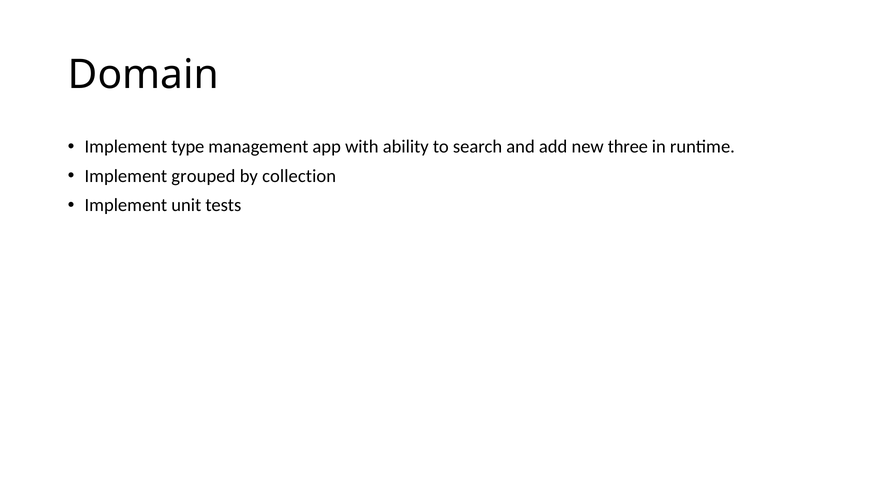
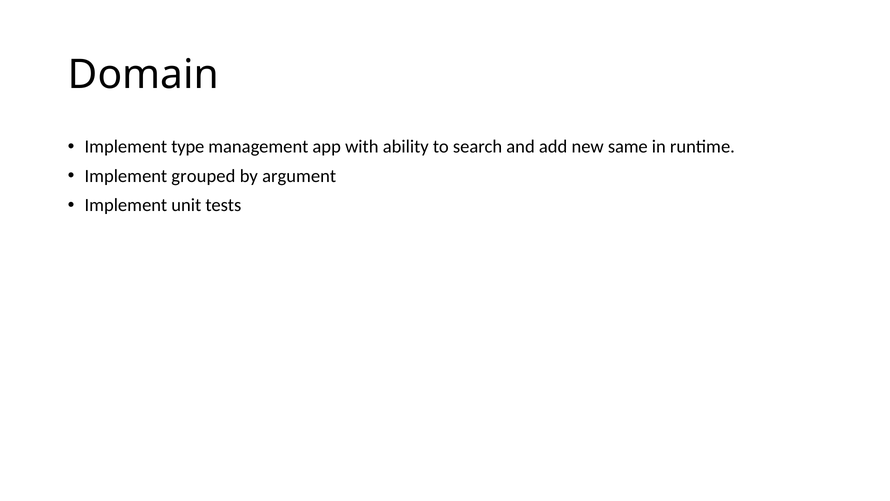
three: three -> same (628, 147)
collection: collection -> argument (299, 176)
